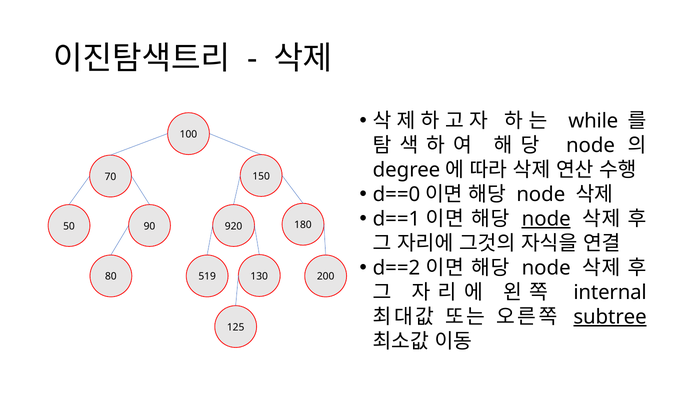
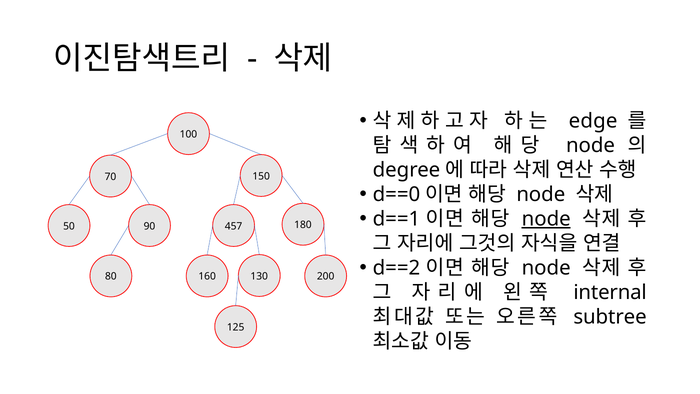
while: while -> edge (593, 121)
920: 920 -> 457 (234, 226)
519: 519 -> 160 (207, 276)
subtree underline: present -> none (610, 317)
